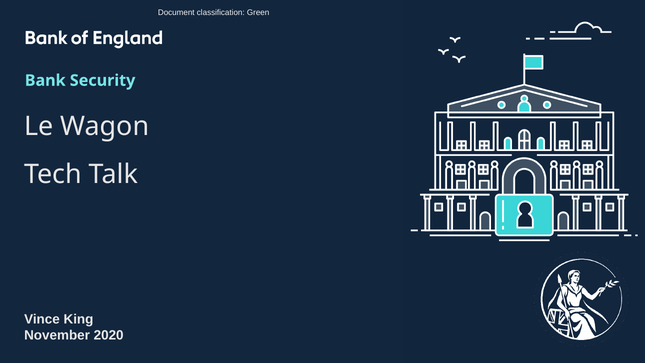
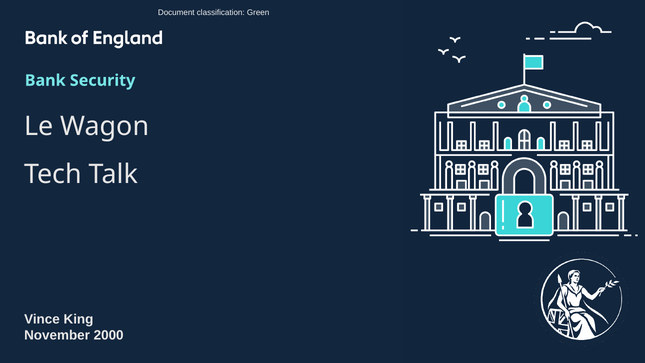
2020: 2020 -> 2000 (109, 335)
